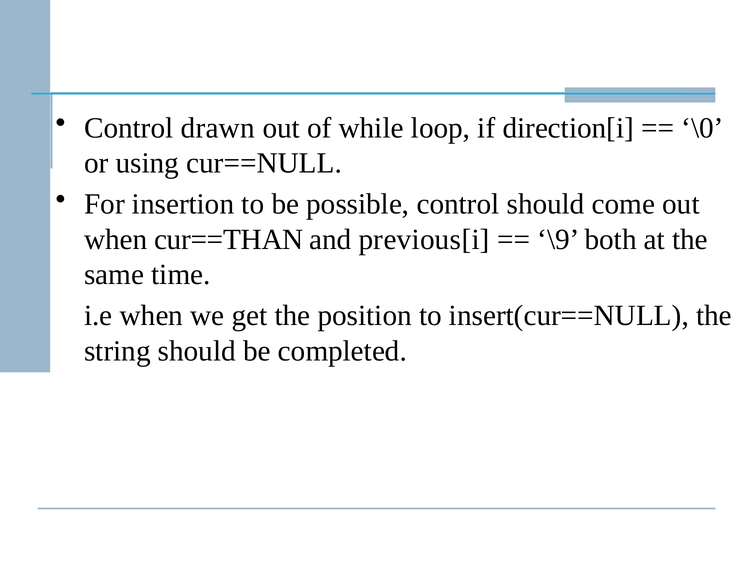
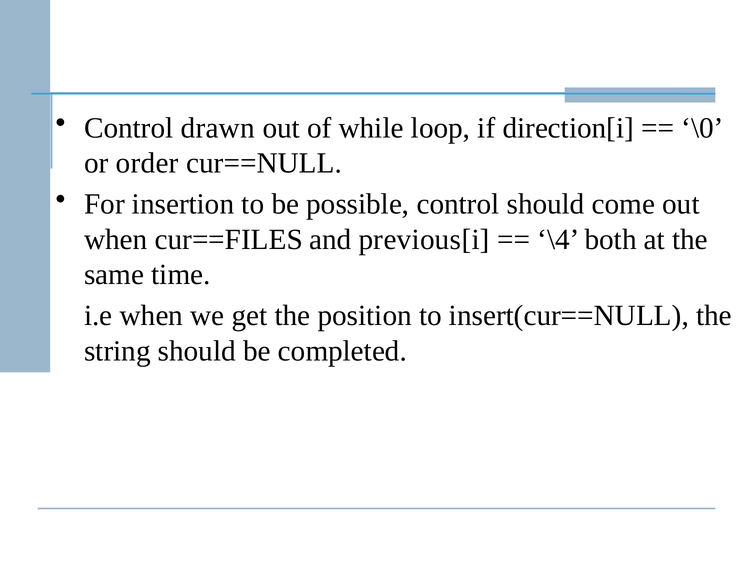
using: using -> order (147, 163)
cur==THAN: cur==THAN -> cur==FILES (229, 239)
\9: \9 -> \4 (559, 239)
